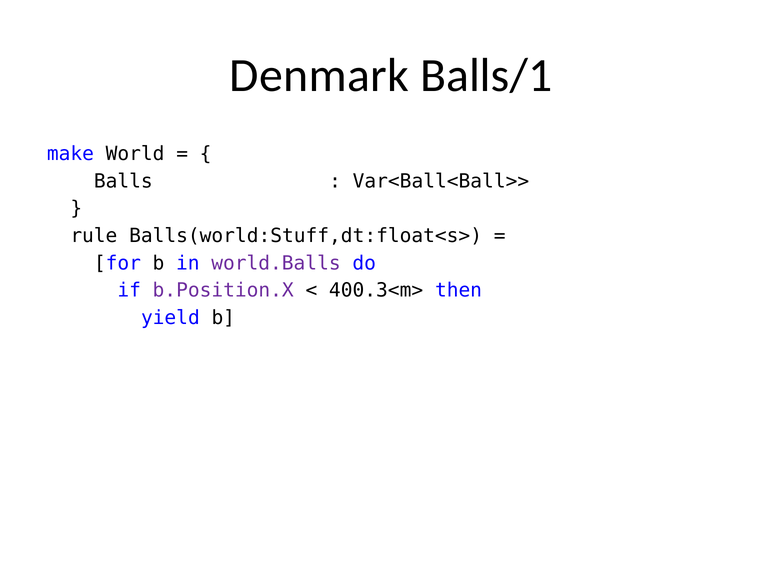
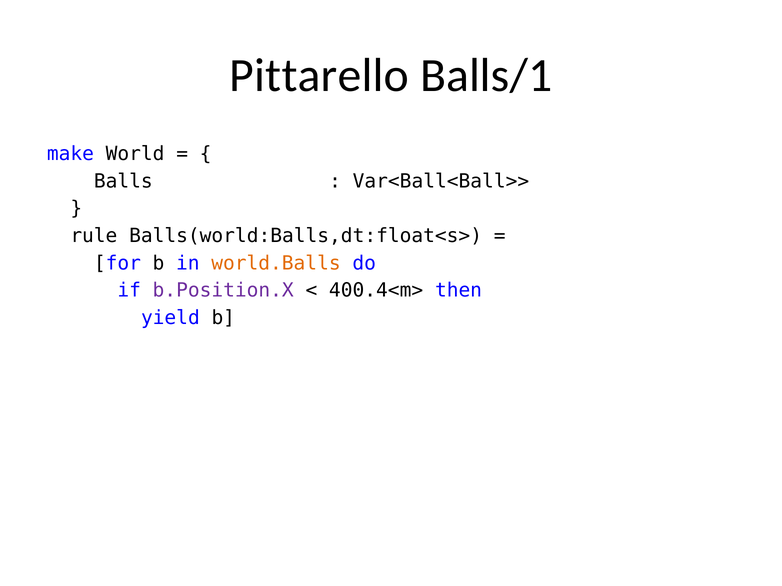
Denmark: Denmark -> Pittarello (319, 76)
Balls(world:Stuff,dt:float<s>: Balls(world:Stuff,dt:float<s> -> Balls(world:Balls,dt:float<s> (306, 236)
world.Balls colour: purple -> orange (276, 263)
400.3<m>: 400.3<m> -> 400.4<m> (376, 291)
